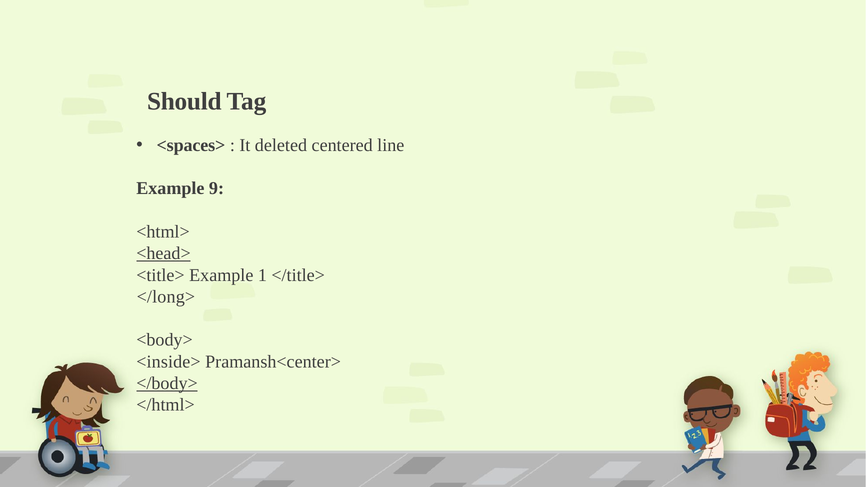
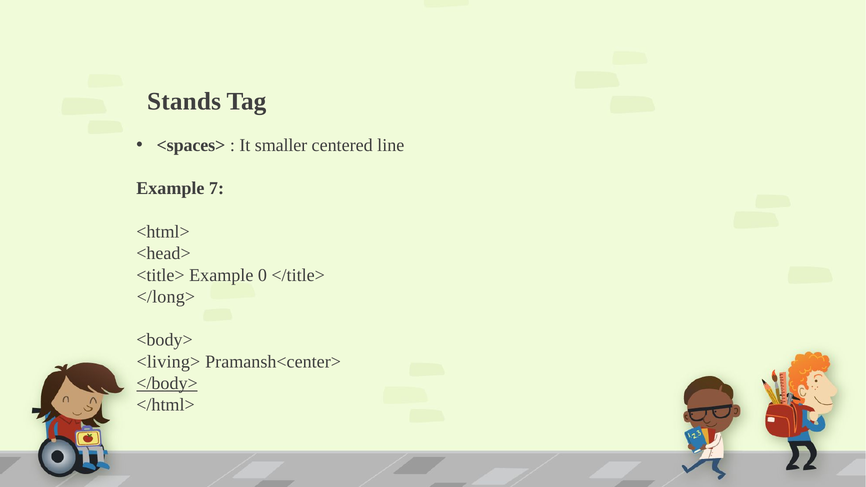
Should: Should -> Stands (184, 101)
deleted: deleted -> smaller (281, 145)
9: 9 -> 7 (217, 189)
<head> underline: present -> none (163, 253)
1: 1 -> 0 (262, 275)
<inside>: <inside> -> <living> (168, 362)
